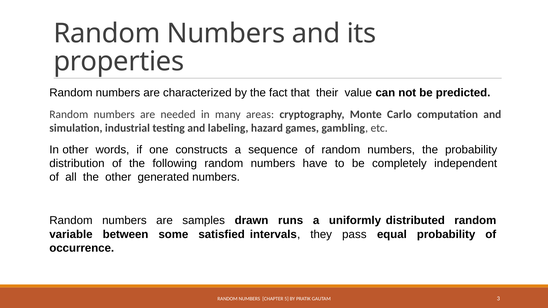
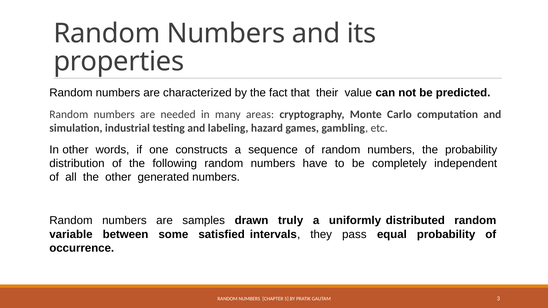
runs: runs -> truly (291, 221)
